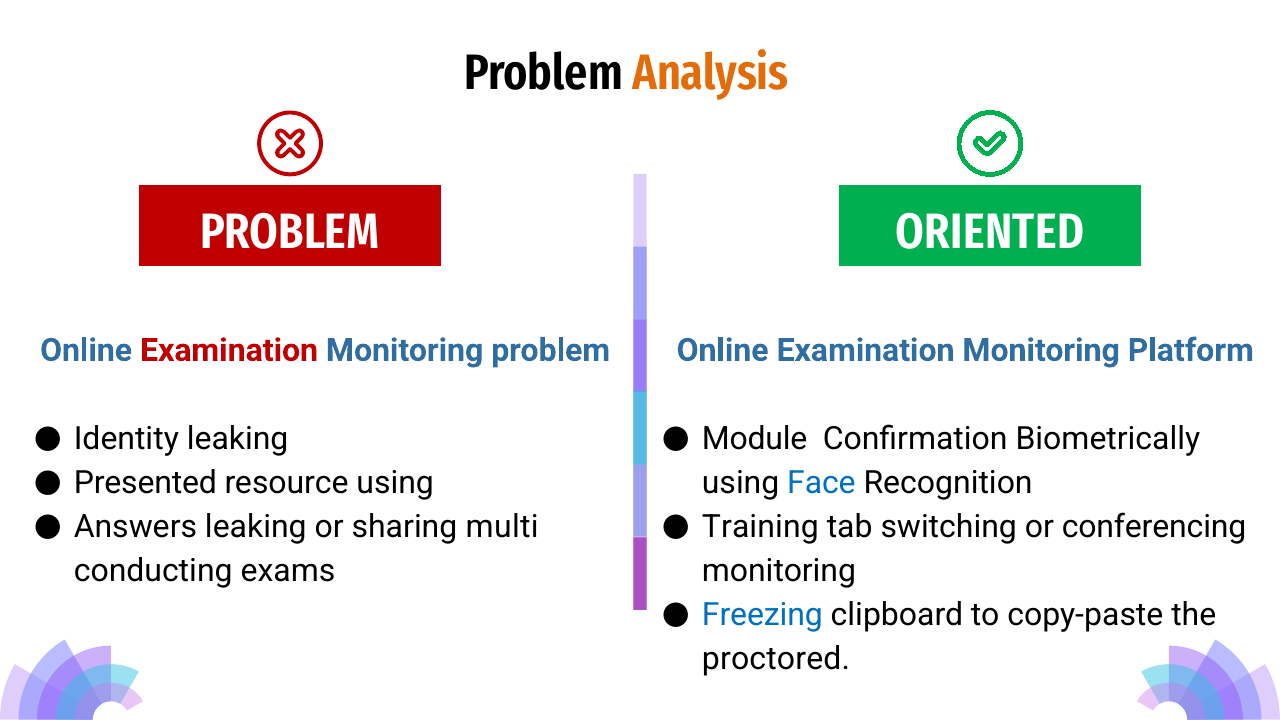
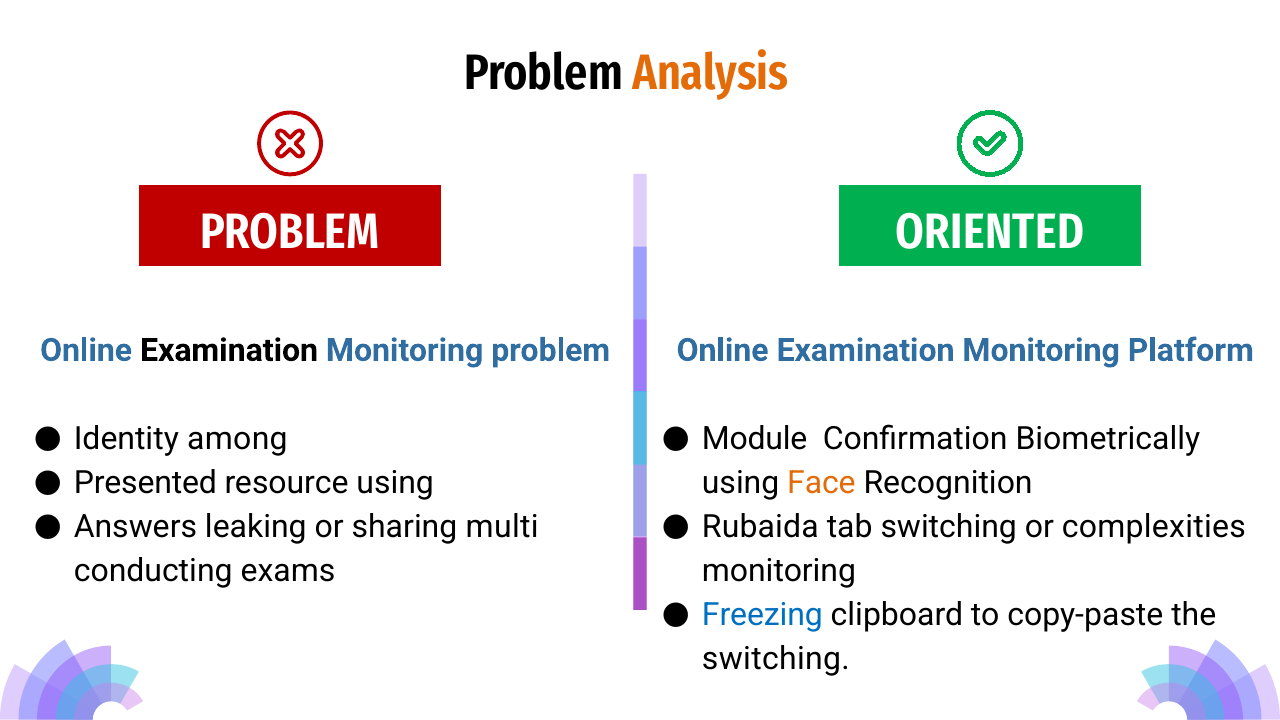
Examination colour: red -> black (229, 350)
Identity leaking: leaking -> among (237, 439)
Face colour: blue -> orange (821, 483)
Training: Training -> Rubaida (760, 527)
conferencing: conferencing -> complexities (1154, 527)
proctored: proctored -> switching (776, 659)
